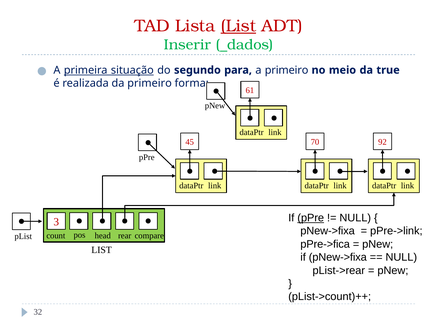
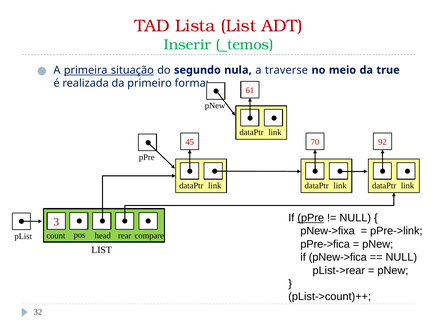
List underline: present -> none (239, 26)
_dados: _dados -> _temos (245, 45)
para: para -> nula (238, 70)
a primeiro: primeiro -> traverse (286, 70)
if pNew->fixa: pNew->fixa -> pNew->fica (338, 257)
